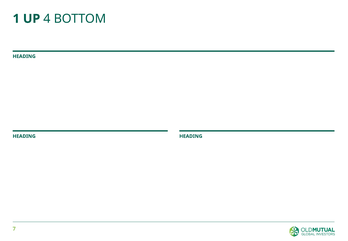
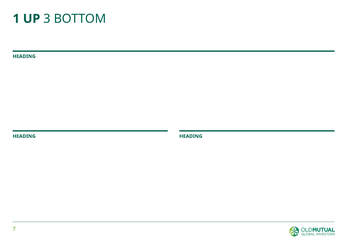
4: 4 -> 3 (47, 19)
